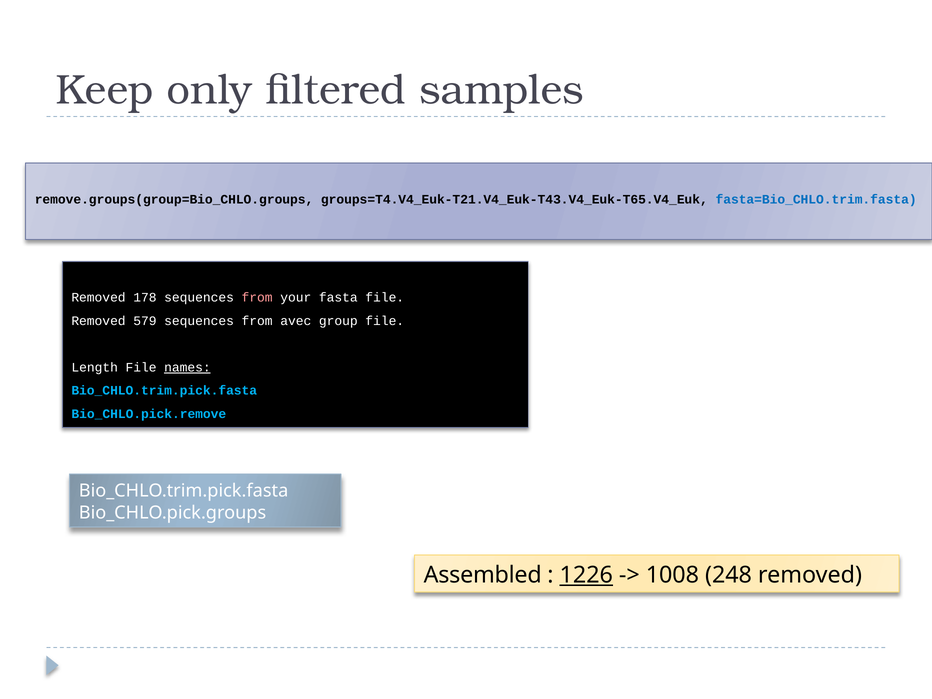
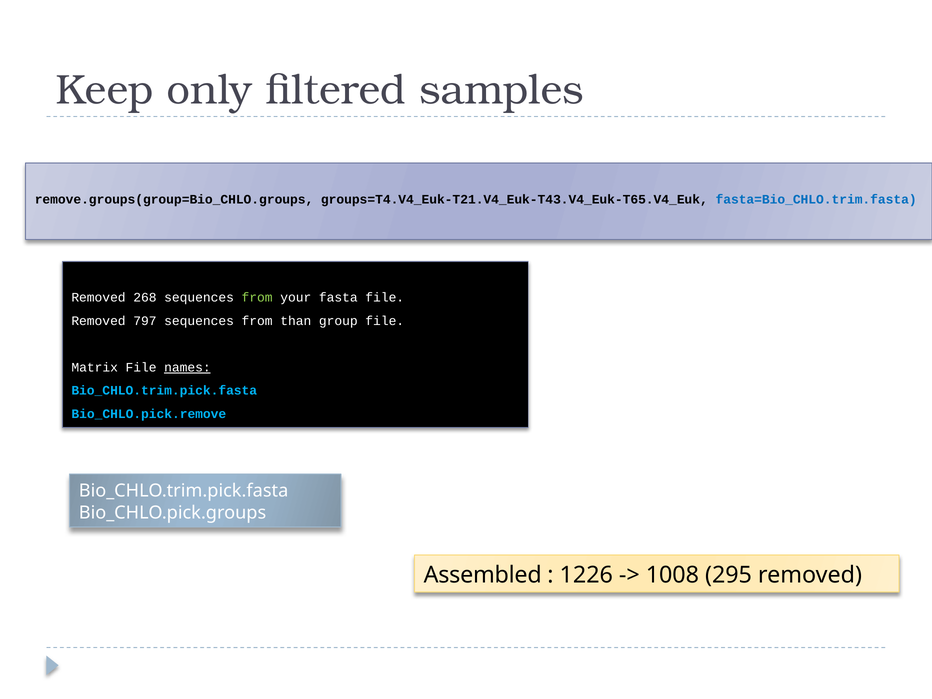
178: 178 -> 268 (145, 298)
from colour: pink -> light green (257, 298)
579: 579 -> 797 (145, 321)
avec: avec -> than (296, 321)
Length: Length -> Matrix (95, 367)
1226 underline: present -> none (586, 575)
248: 248 -> 295 (729, 575)
